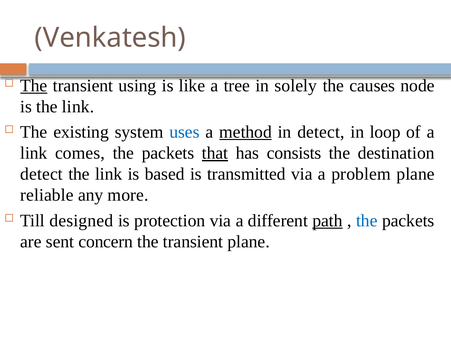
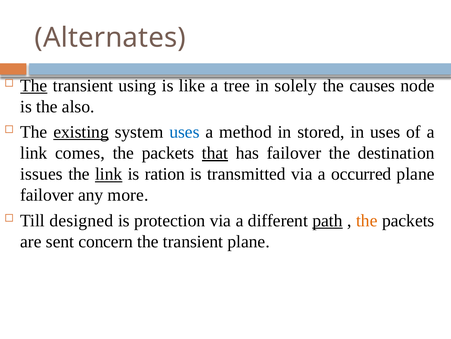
Venkatesh: Venkatesh -> Alternates (110, 38)
is the link: link -> also (78, 106)
existing underline: none -> present (81, 132)
method underline: present -> none (246, 132)
in detect: detect -> stored (321, 132)
in loop: loop -> uses (385, 132)
has consists: consists -> failover (294, 153)
detect: detect -> issues (42, 174)
link underline: none -> present (109, 174)
based: based -> ration (165, 174)
problem: problem -> occurred (361, 174)
reliable: reliable -> failover (47, 195)
the colour: blue -> orange (367, 220)
